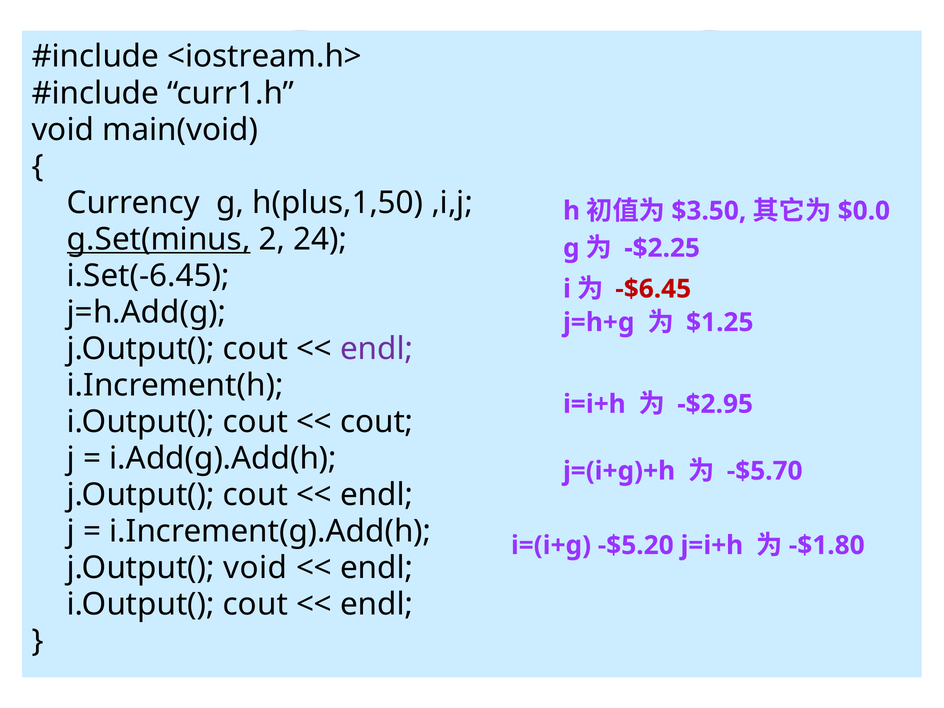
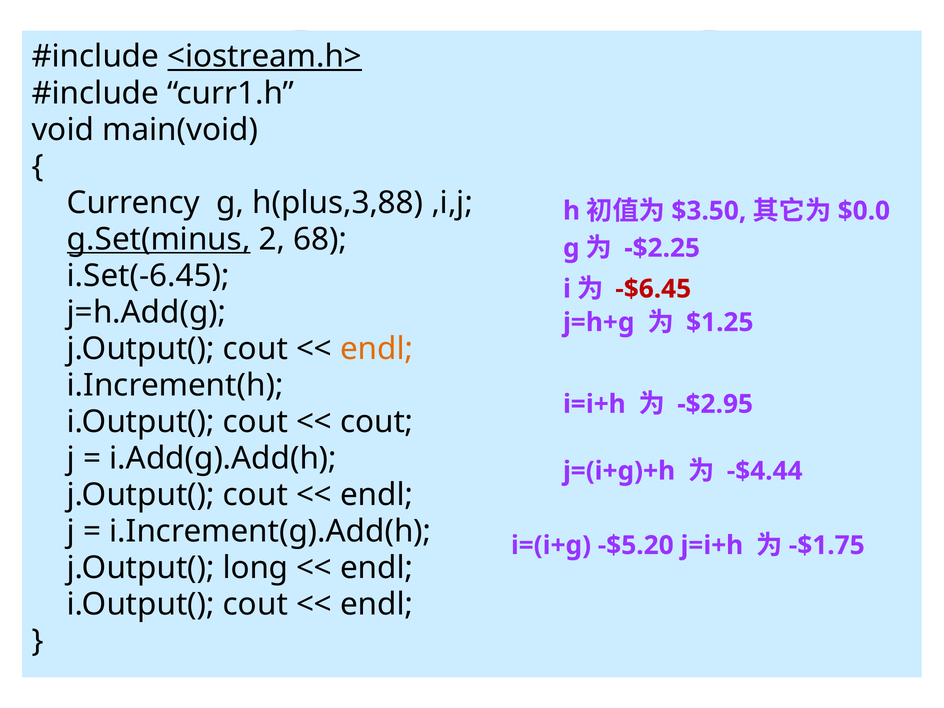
<iostream.h> underline: none -> present (265, 56)
h(plus,1,50: h(plus,1,50 -> h(plus,3,88 (338, 203)
24: 24 -> 68 (320, 239)
endl colour: purple -> orange (377, 349)
-$5.70: -$5.70 -> -$4.44 (765, 471)
-$1.80: -$1.80 -> -$1.75 (827, 545)
j.Output( void: void -> long (256, 568)
